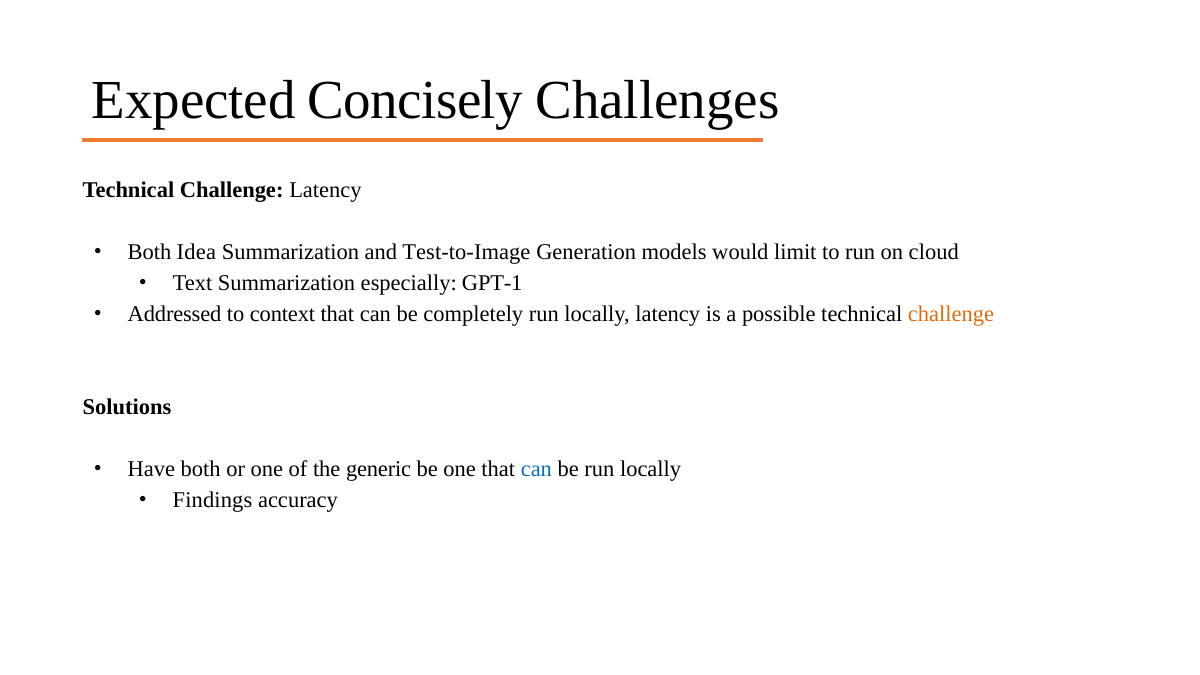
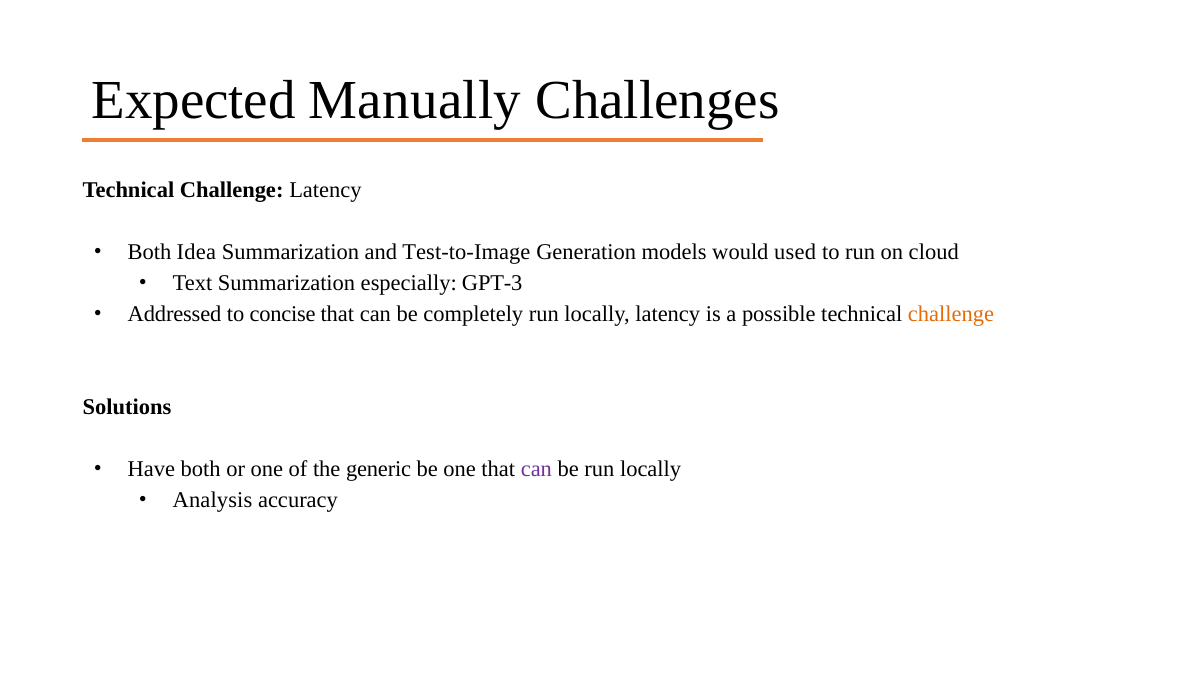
Concisely: Concisely -> Manually (415, 101)
limit: limit -> used (795, 252)
GPT-1: GPT-1 -> GPT-3 (492, 283)
context: context -> concise (283, 314)
can colour: blue -> purple (536, 469)
Findings: Findings -> Analysis (213, 500)
